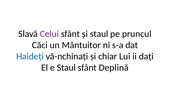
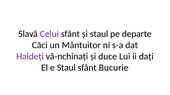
pruncul: pruncul -> departe (137, 34)
Haideți colour: blue -> purple (30, 57)
chiar: chiar -> duce (108, 57)
Deplină: Deplină -> Bucurie (114, 68)
